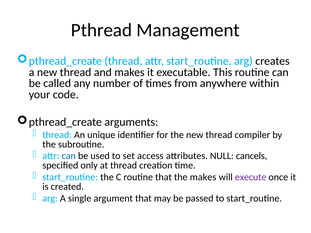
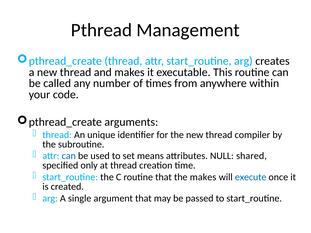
access: access -> means (150, 156)
cancels: cancels -> shared (251, 156)
execute colour: purple -> blue (251, 177)
